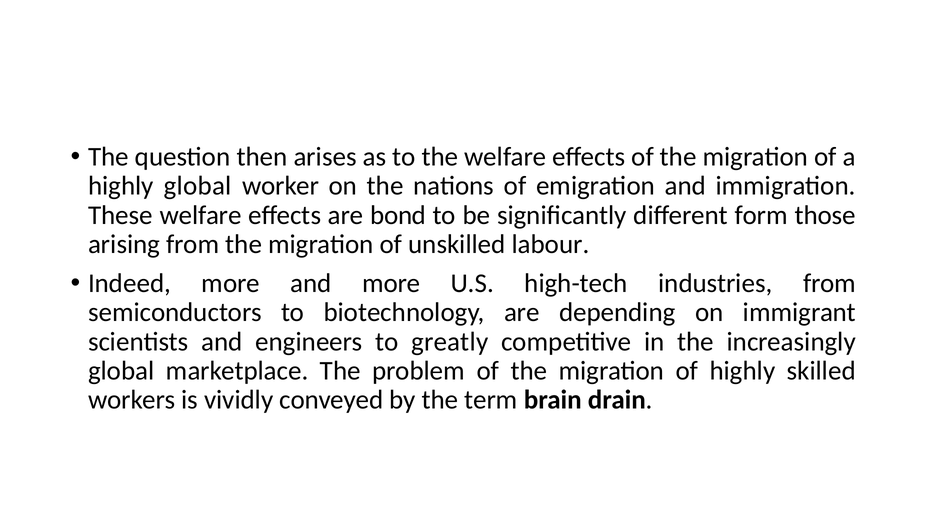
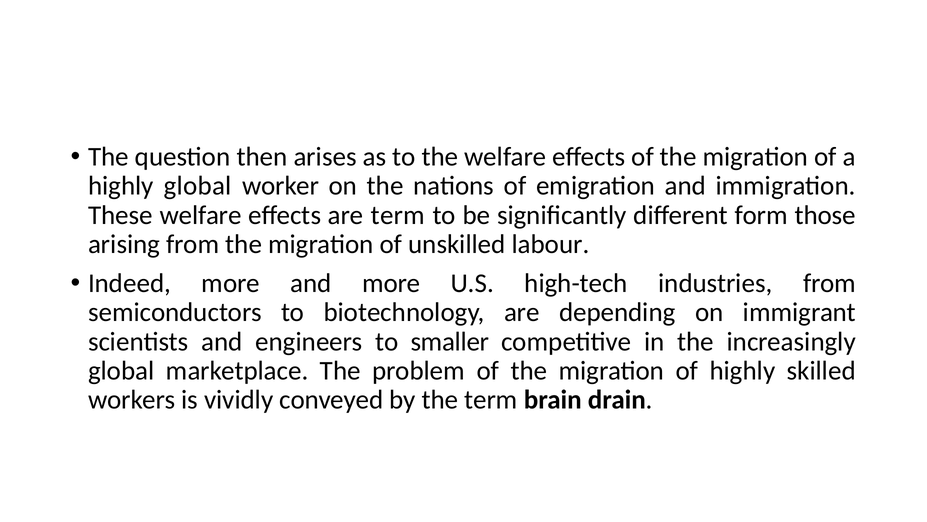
are bond: bond -> term (398, 215)
greatly: greatly -> smaller (450, 341)
